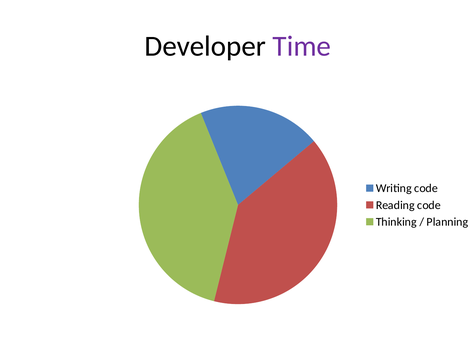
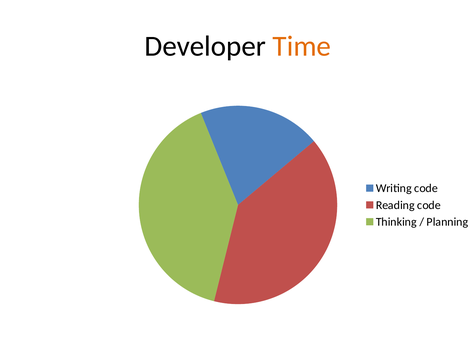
Time colour: purple -> orange (302, 46)
